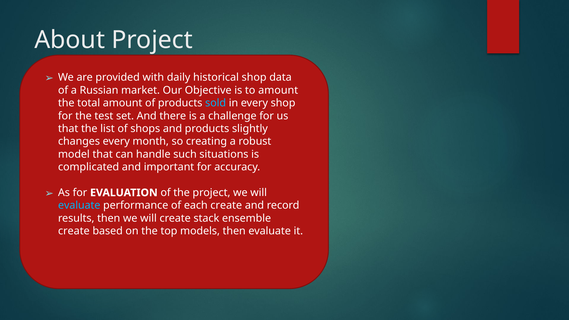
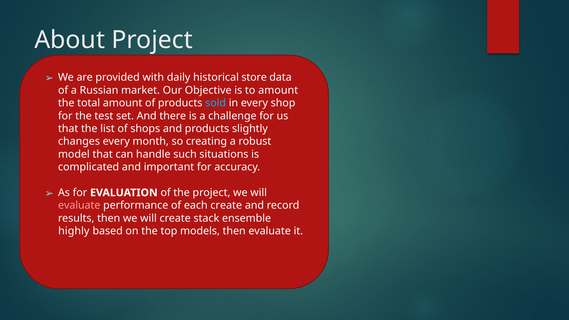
historical shop: shop -> store (254, 77)
evaluate colour: light blue -> pink (79, 206)
create: create -> highly (74, 231)
